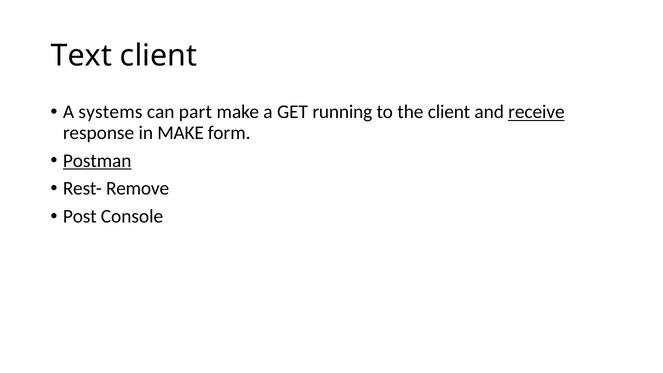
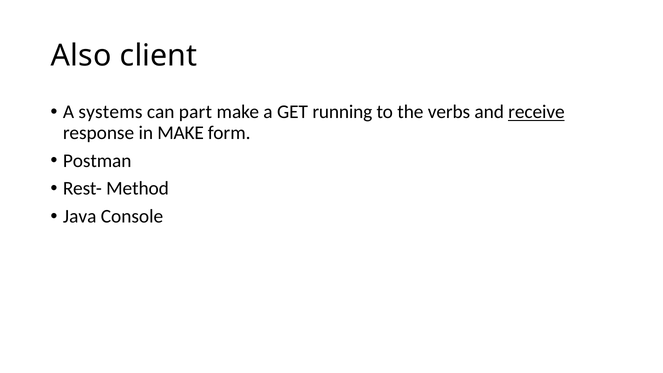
Text: Text -> Also (81, 56)
the client: client -> verbs (449, 112)
Postman underline: present -> none (97, 161)
Remove: Remove -> Method (138, 189)
Post: Post -> Java (80, 216)
